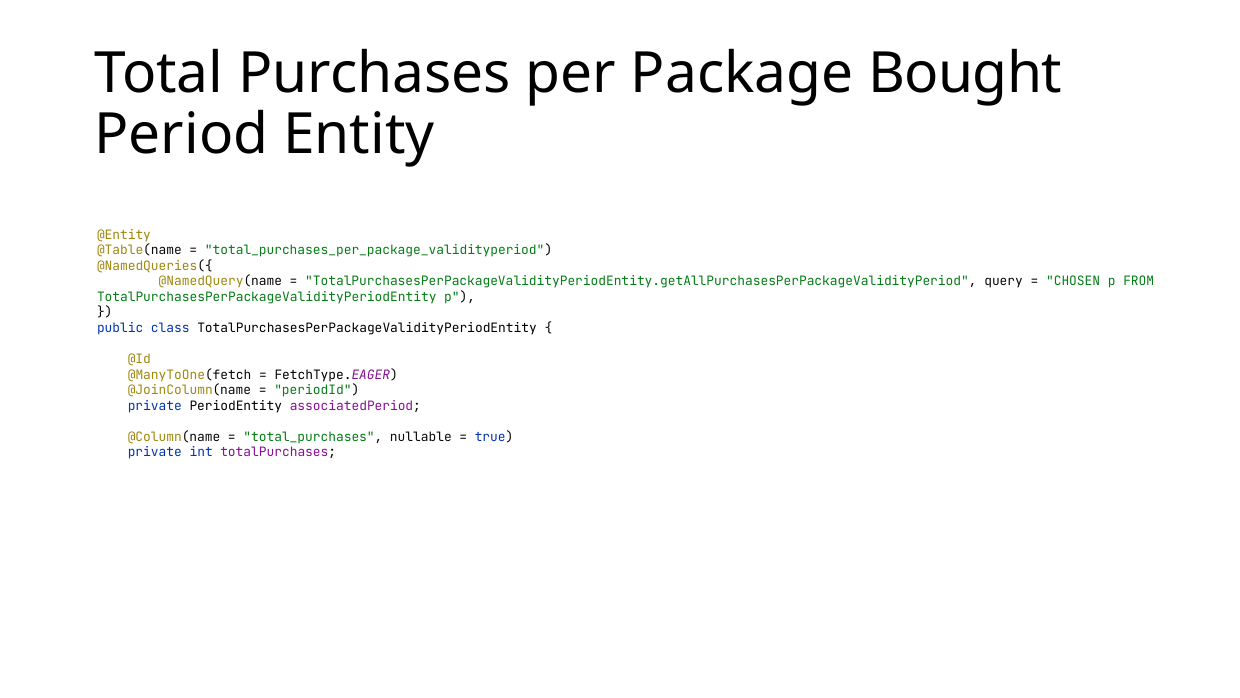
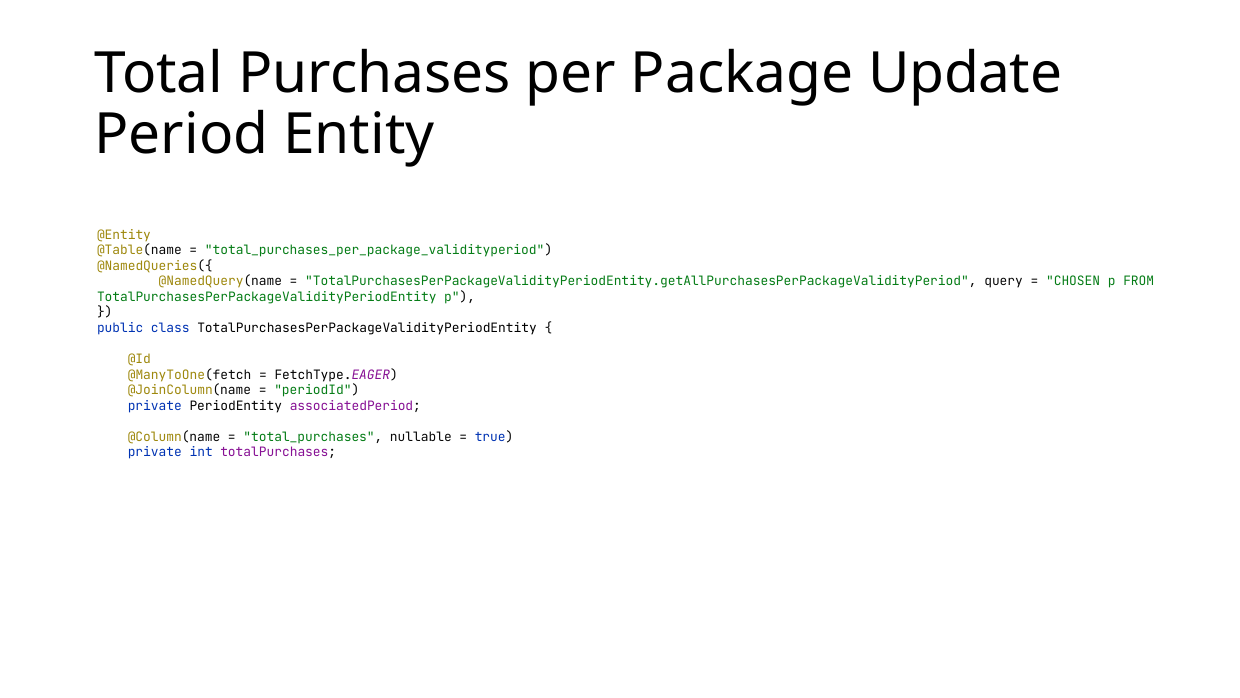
Bought: Bought -> Update (965, 73)
